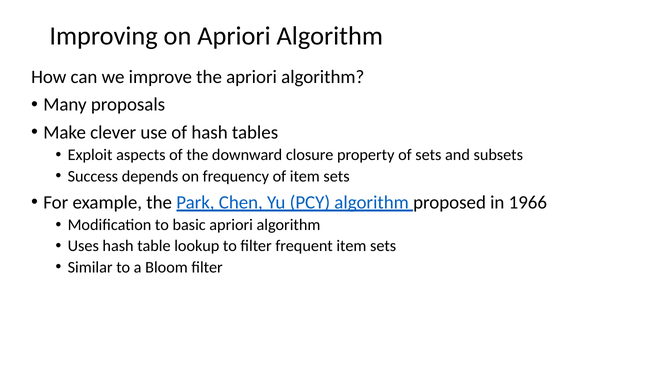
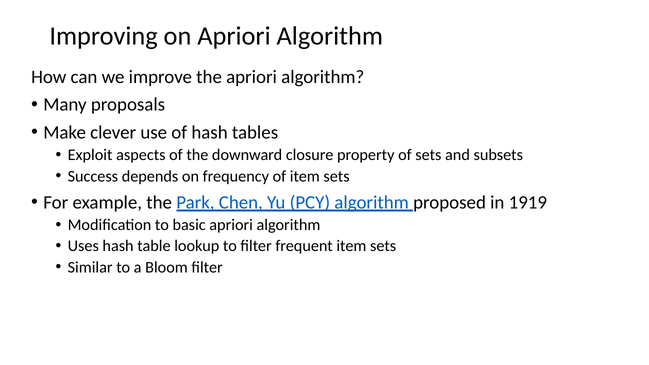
1966: 1966 -> 1919 (528, 202)
